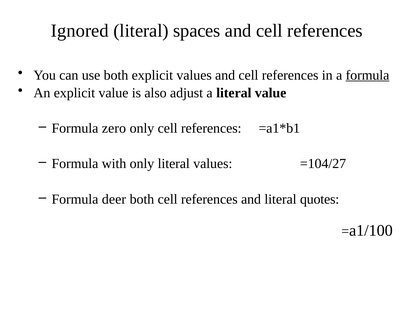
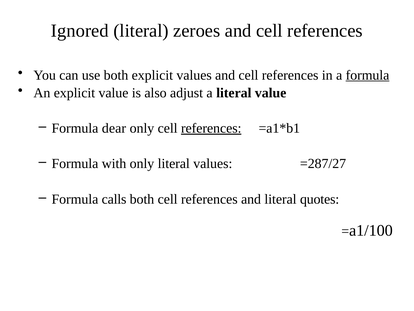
spaces: spaces -> zeroes (197, 31)
zero: zero -> dear (114, 128)
references underline: none -> present (211, 128)
=104/27: =104/27 -> =287/27 (323, 163)
deer: deer -> calls (114, 199)
